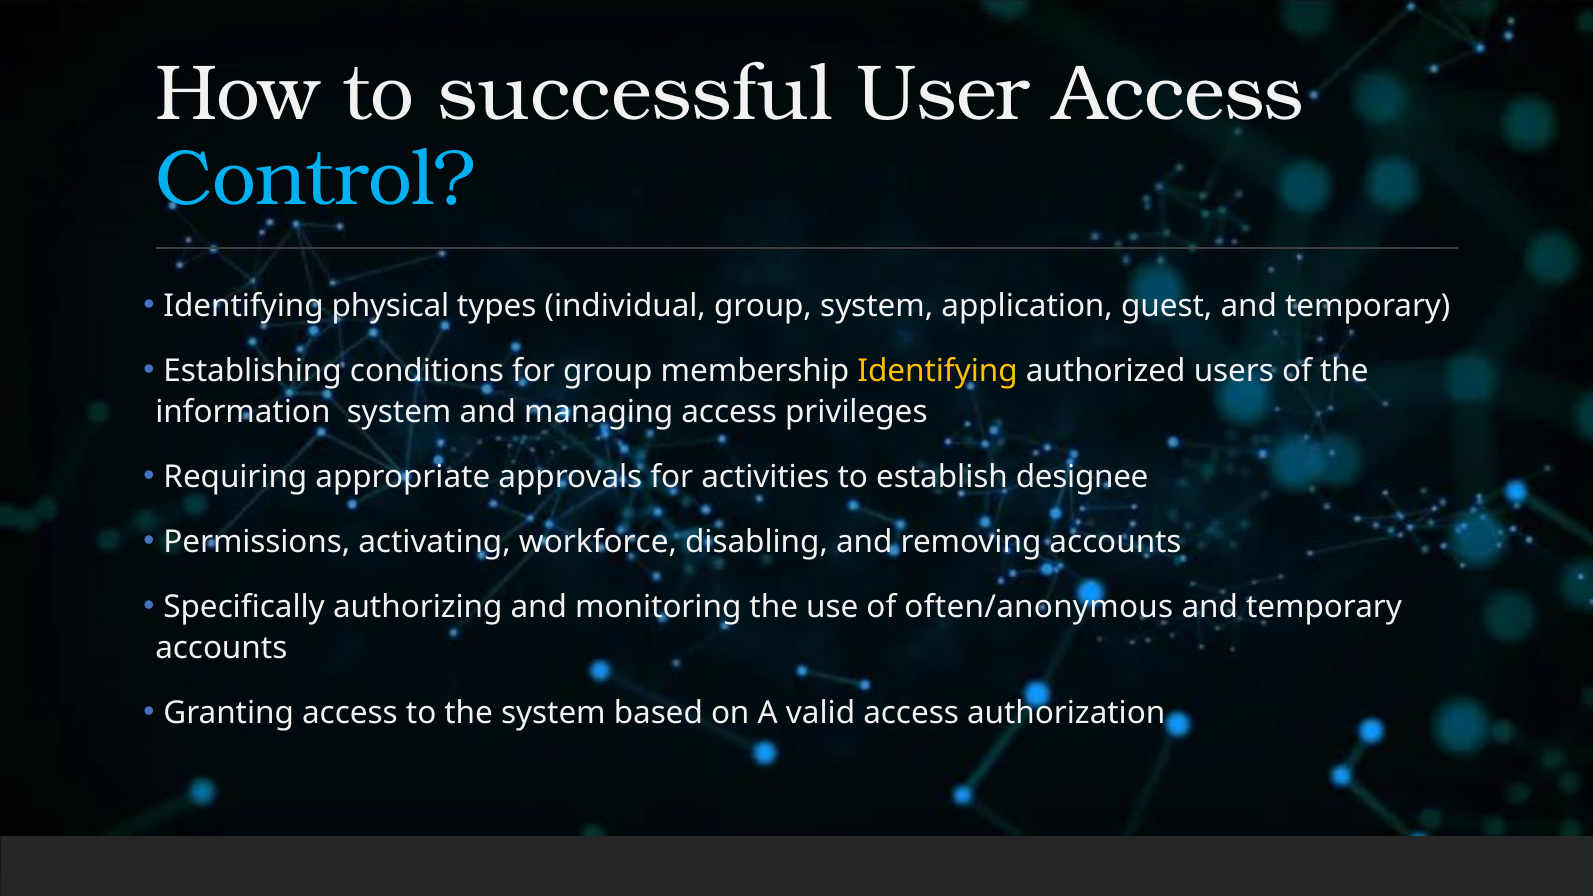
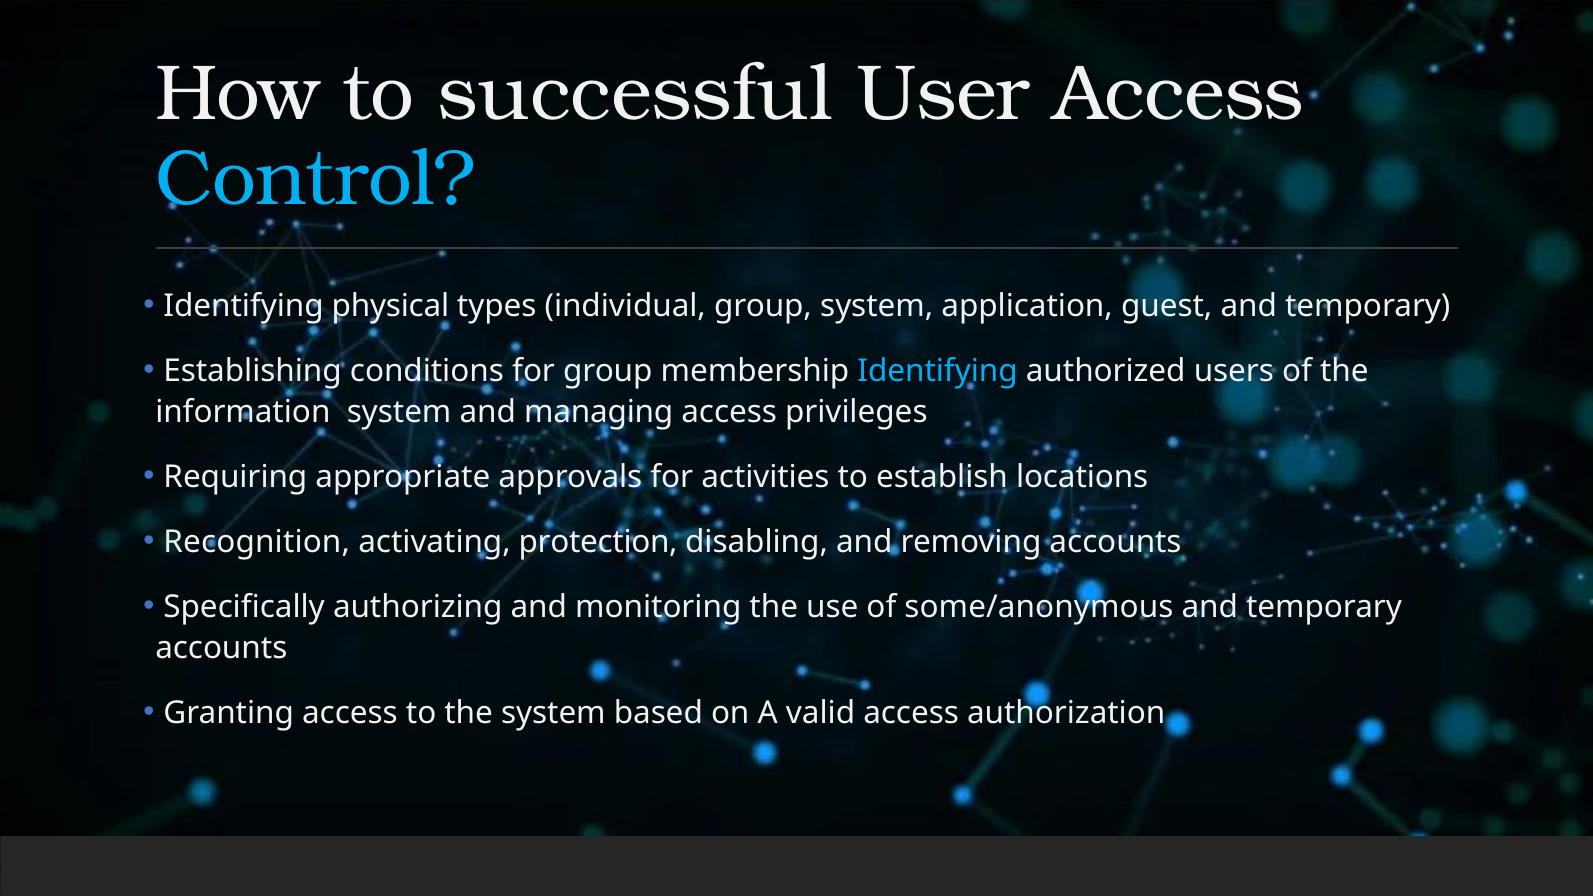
Identifying colour: yellow -> light blue (938, 371)
designee: designee -> locations (1082, 477)
Permissions: Permissions -> Recognition (257, 542)
workforce: workforce -> protection (598, 542)
often/anonymous: often/anonymous -> some/anonymous (1039, 607)
